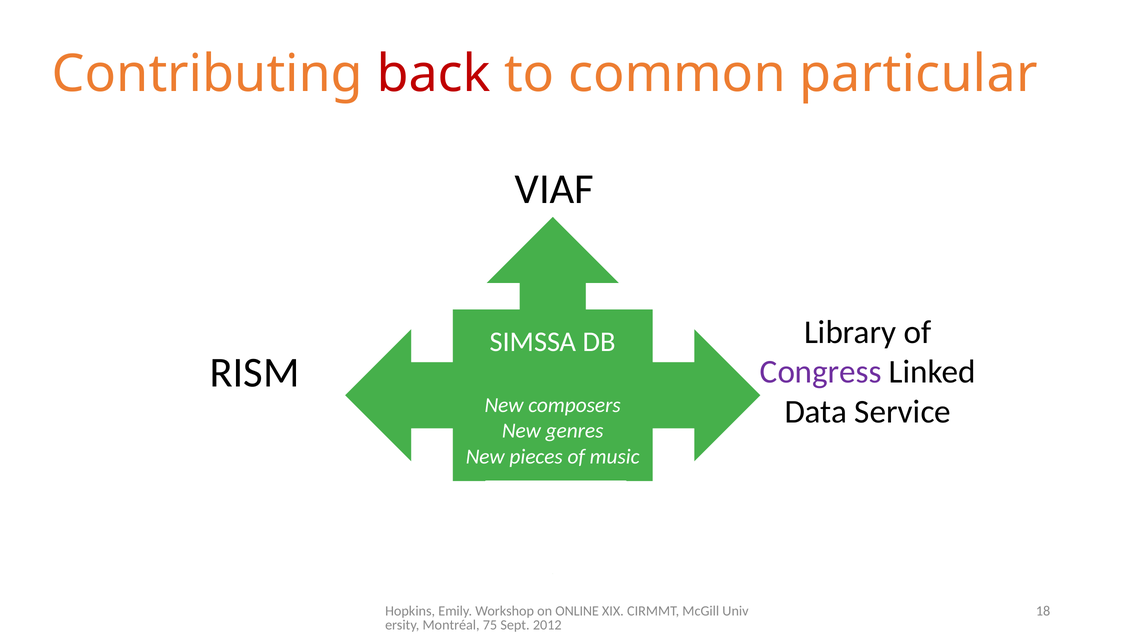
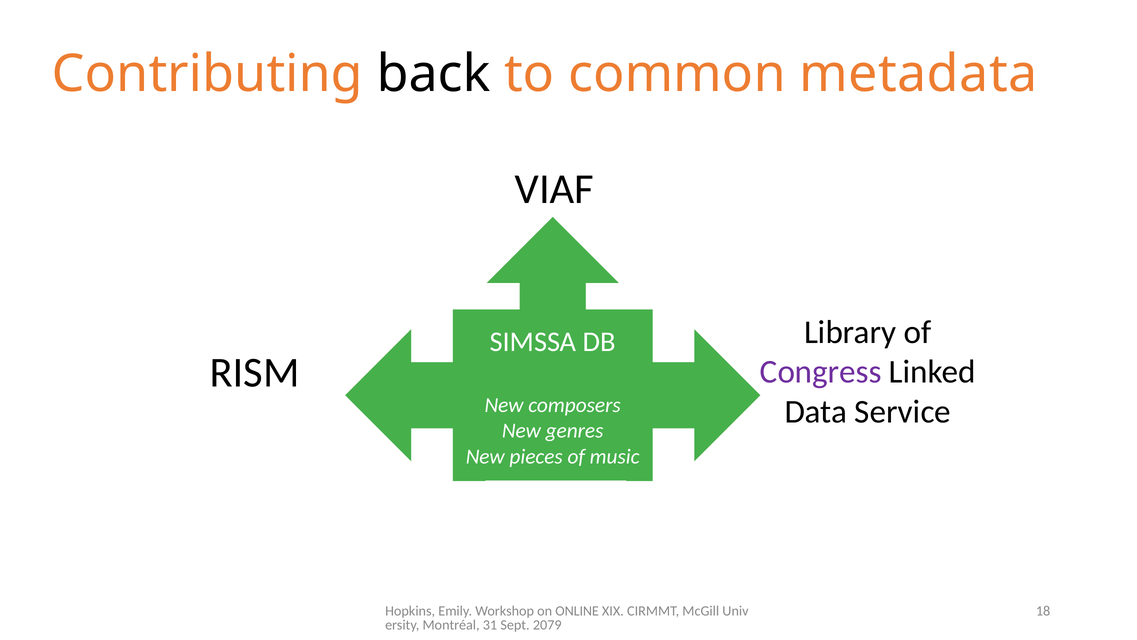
back colour: red -> black (434, 74)
particular: particular -> metadata (918, 74)
75: 75 -> 31 (490, 625)
2012: 2012 -> 2079 (547, 625)
